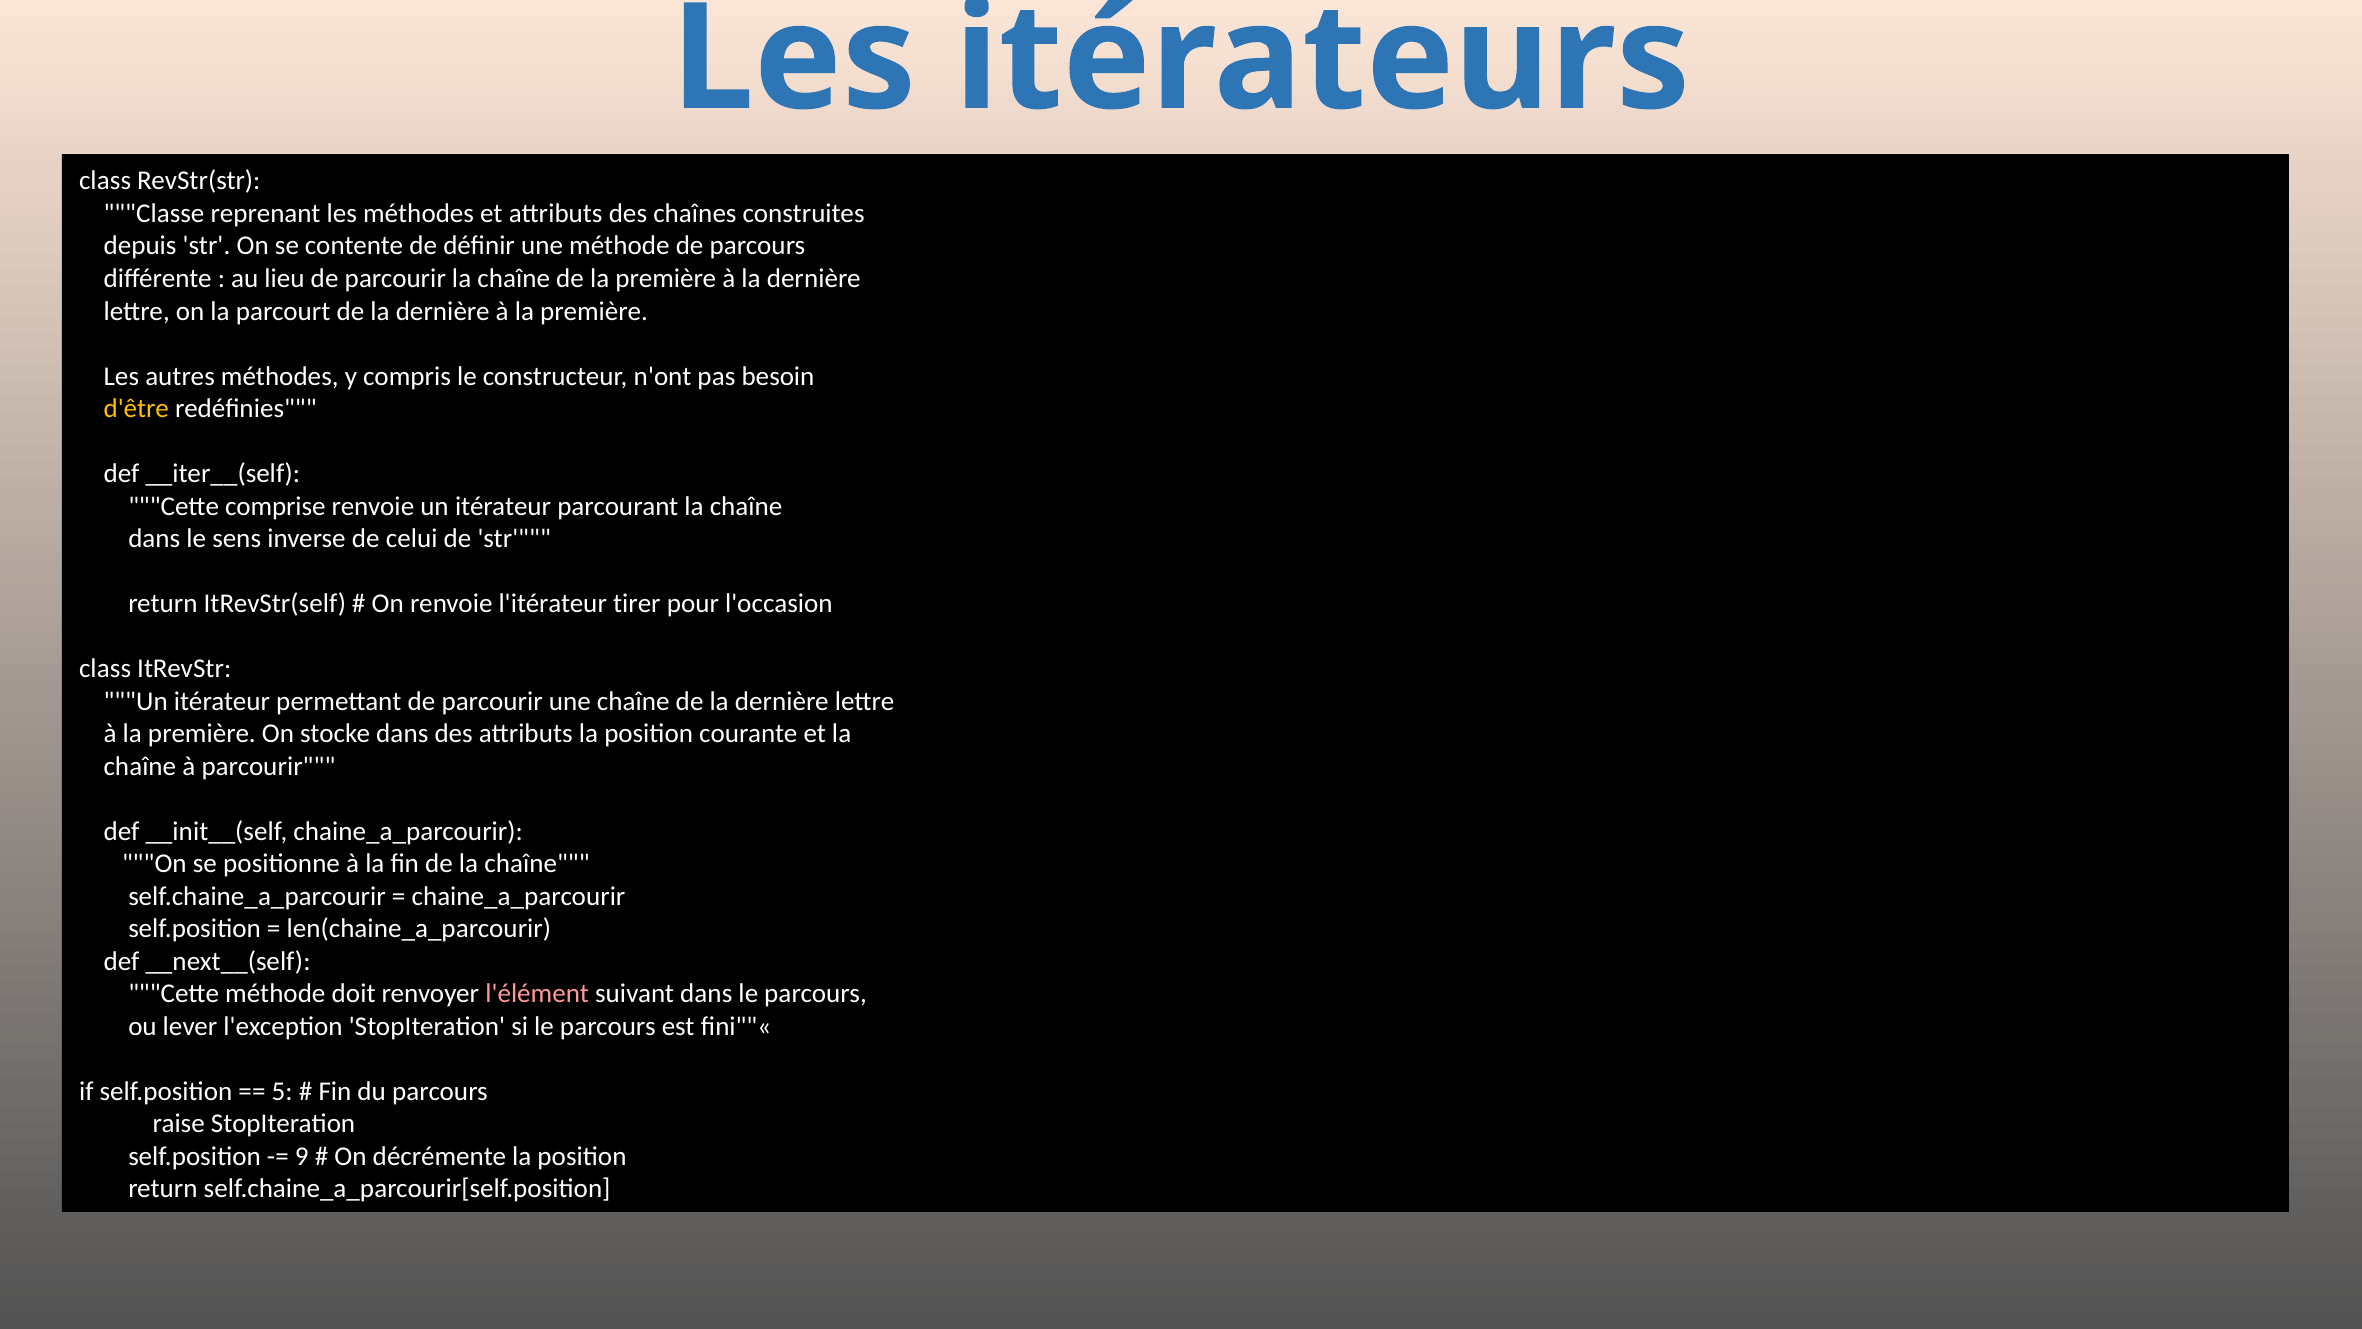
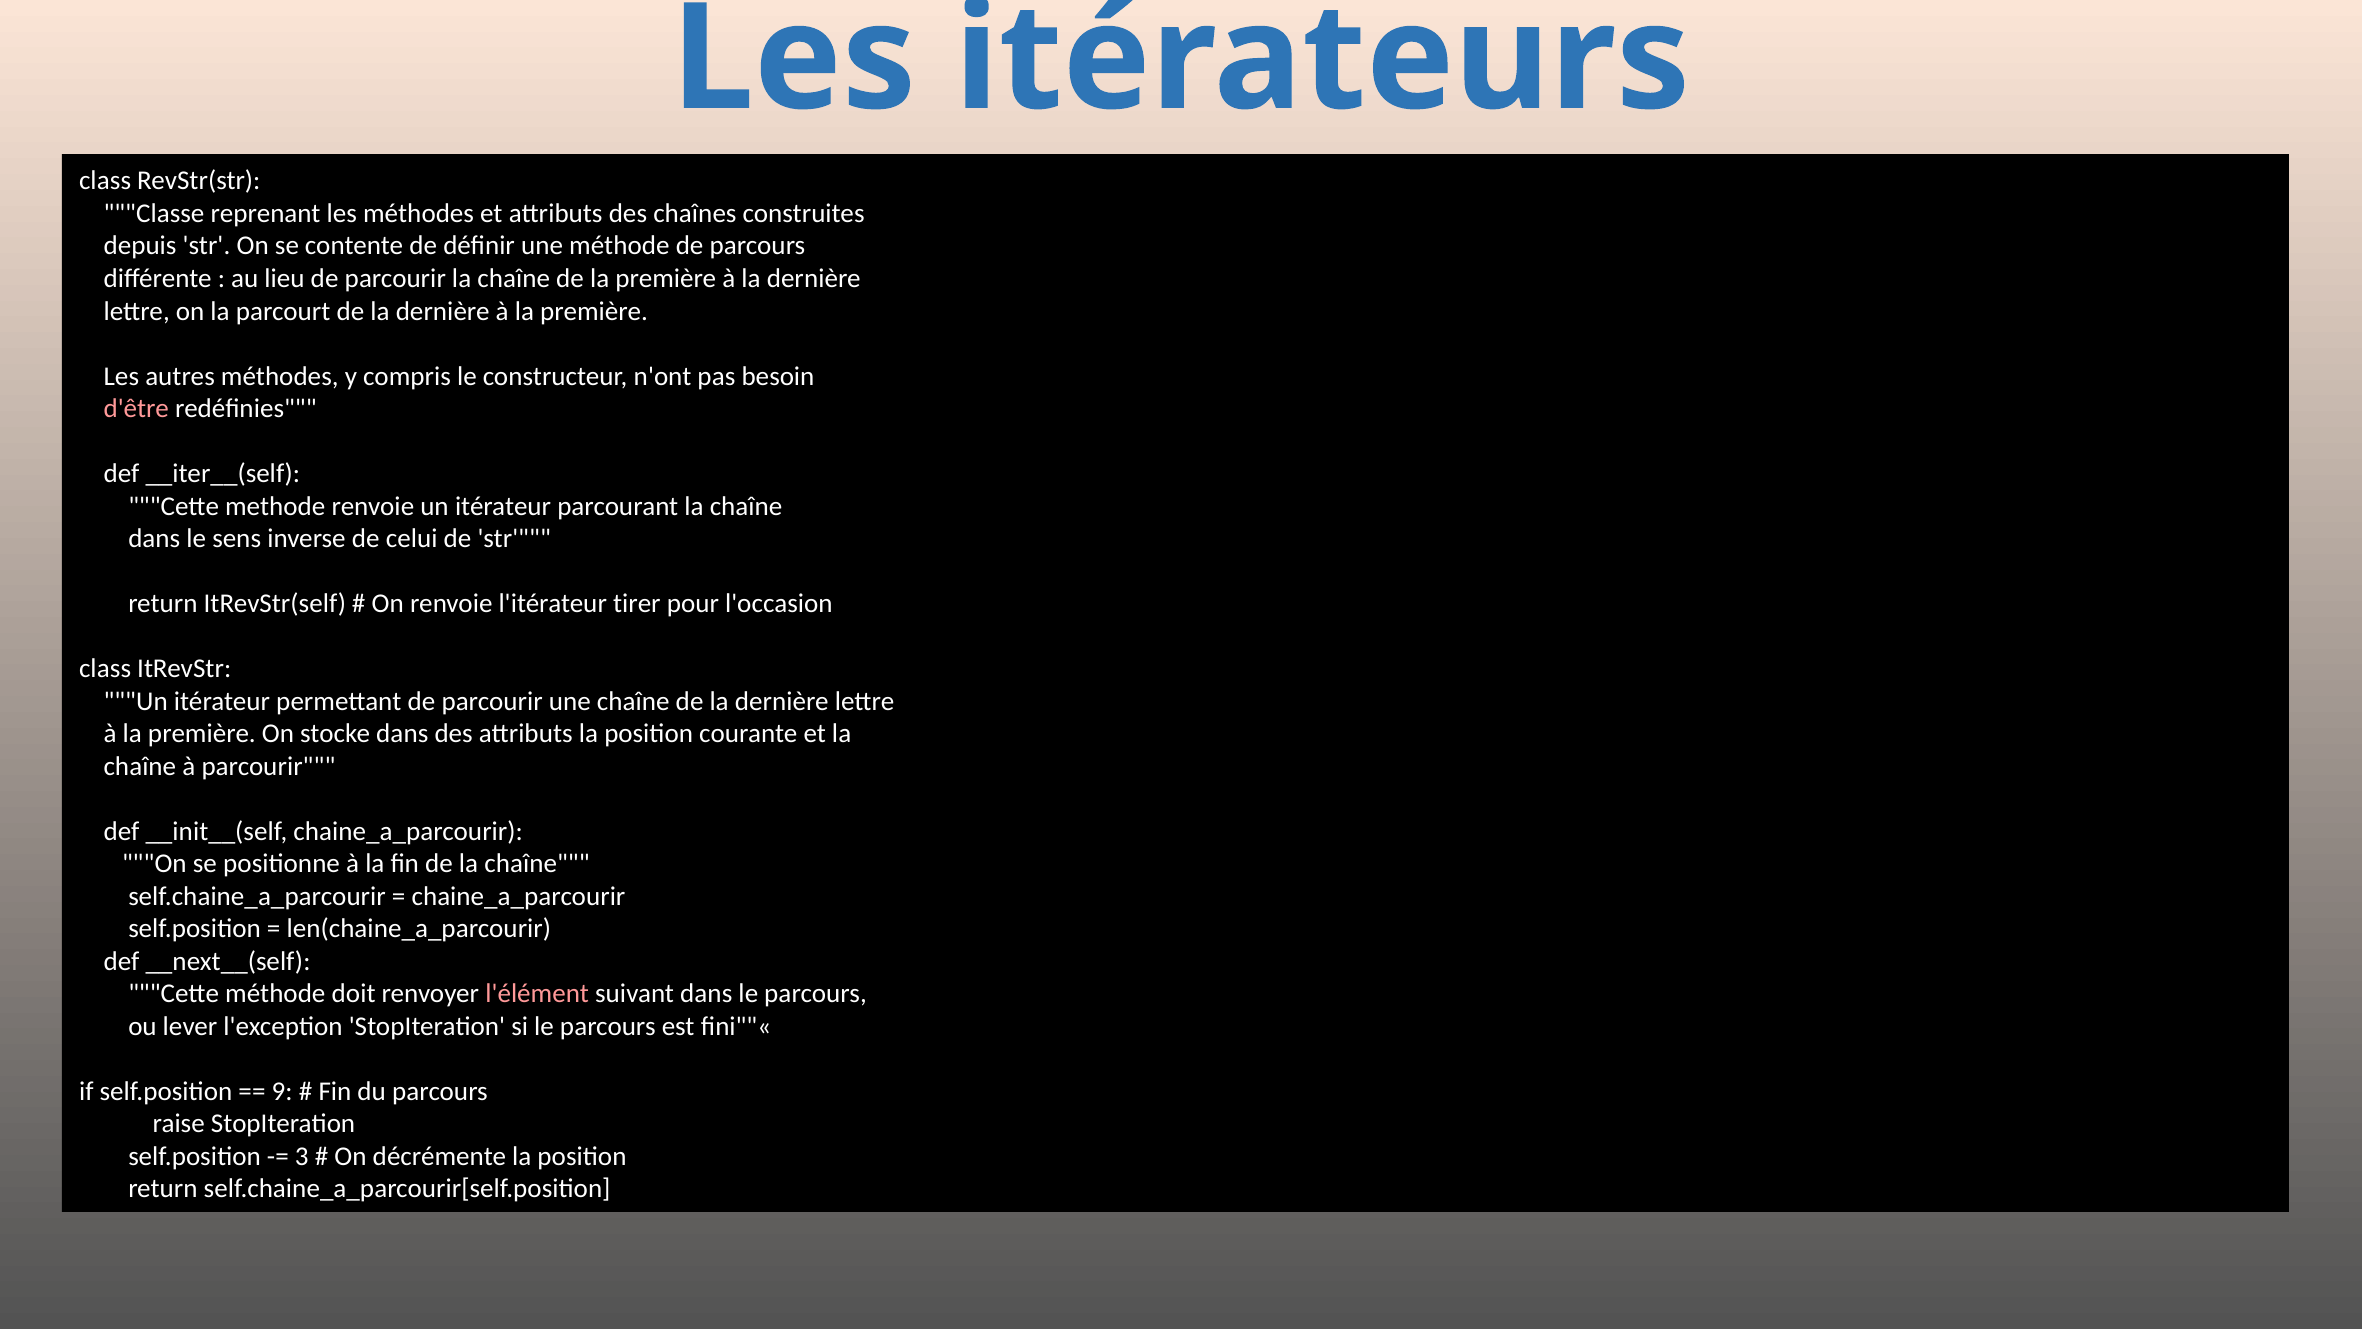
d'être colour: yellow -> pink (136, 408)
comprise: comprise -> methode (275, 506)
5: 5 -> 9 (282, 1091)
9: 9 -> 3 (302, 1156)
